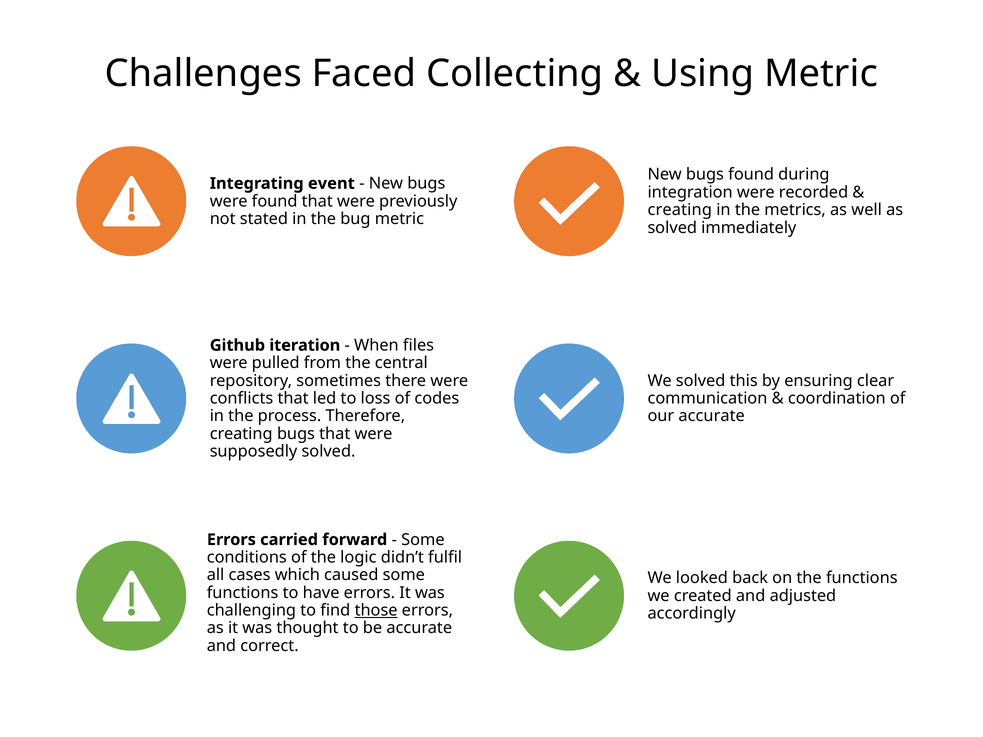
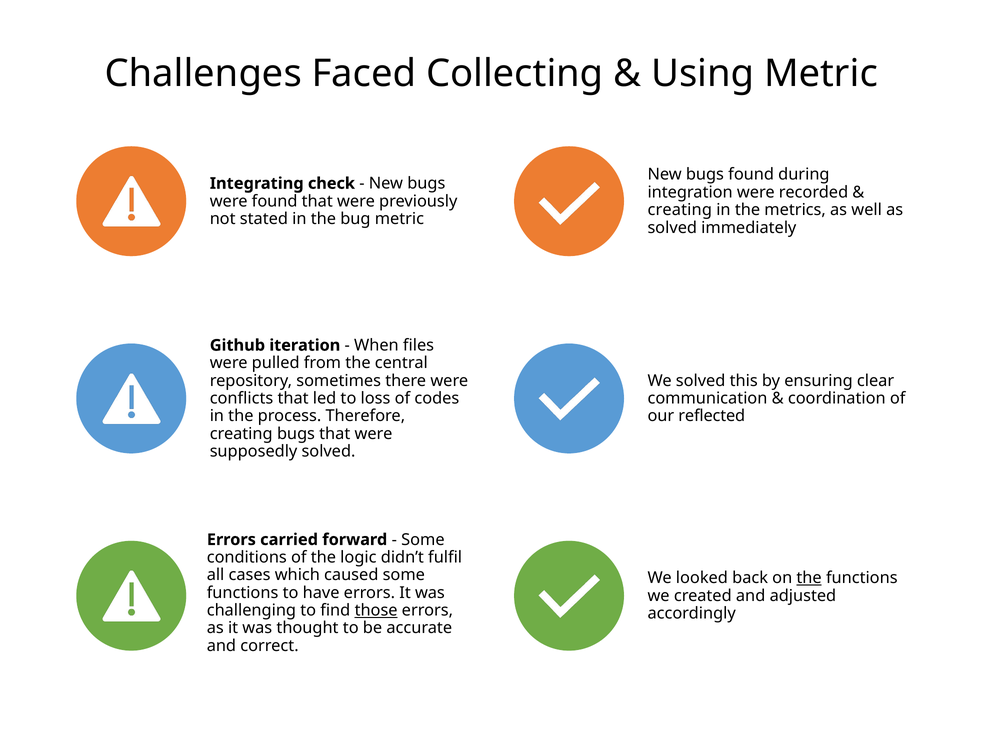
event: event -> check (331, 183)
our accurate: accurate -> reflected (712, 416)
the underline: none -> present (809, 578)
